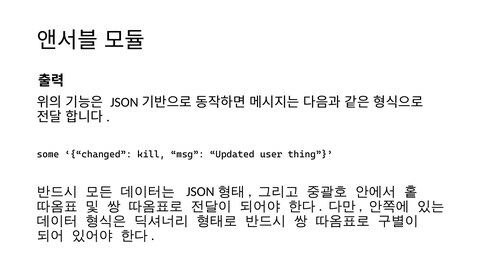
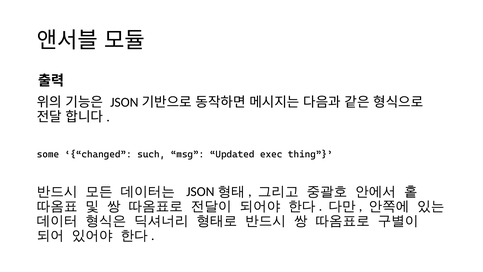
kill: kill -> such (151, 154)
user: user -> exec (271, 154)
